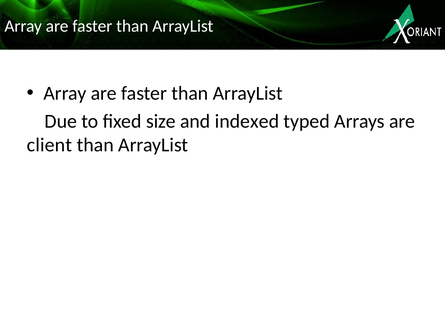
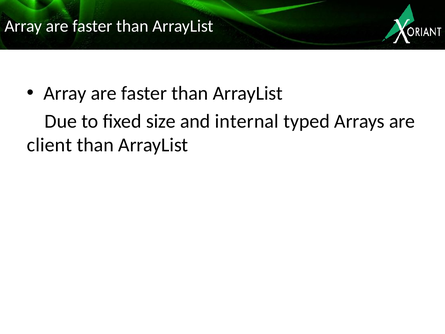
indexed: indexed -> internal (247, 121)
